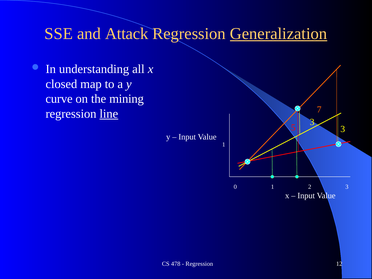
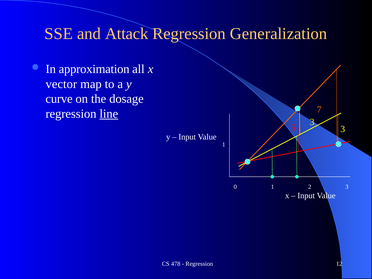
Generalization underline: present -> none (279, 34)
understanding: understanding -> approximation (94, 69)
closed: closed -> vector (61, 84)
mining: mining -> dosage (126, 99)
